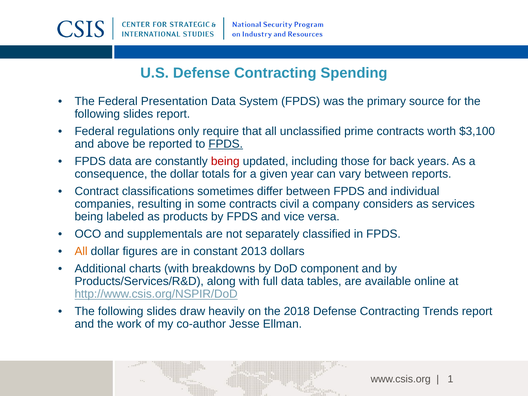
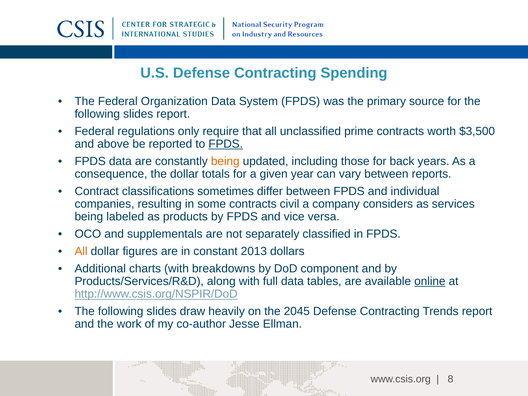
Presentation: Presentation -> Organization (174, 101)
$3,100: $3,100 -> $3,500 (477, 131)
being colour: red -> orange (225, 161)
online underline: none -> present (430, 281)
2018: 2018 -> 2045 (297, 311)
1: 1 -> 8 (450, 379)
